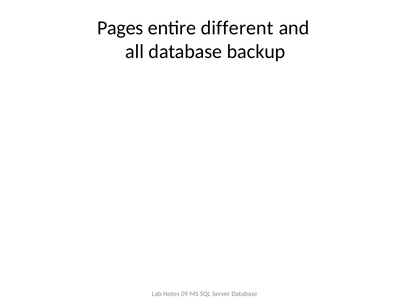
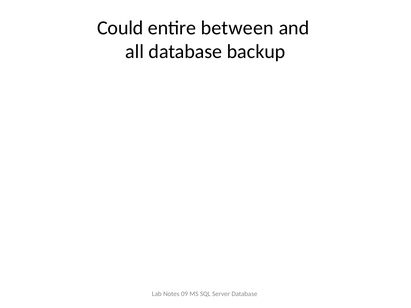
Pages: Pages -> Could (120, 28)
different: different -> between (237, 28)
